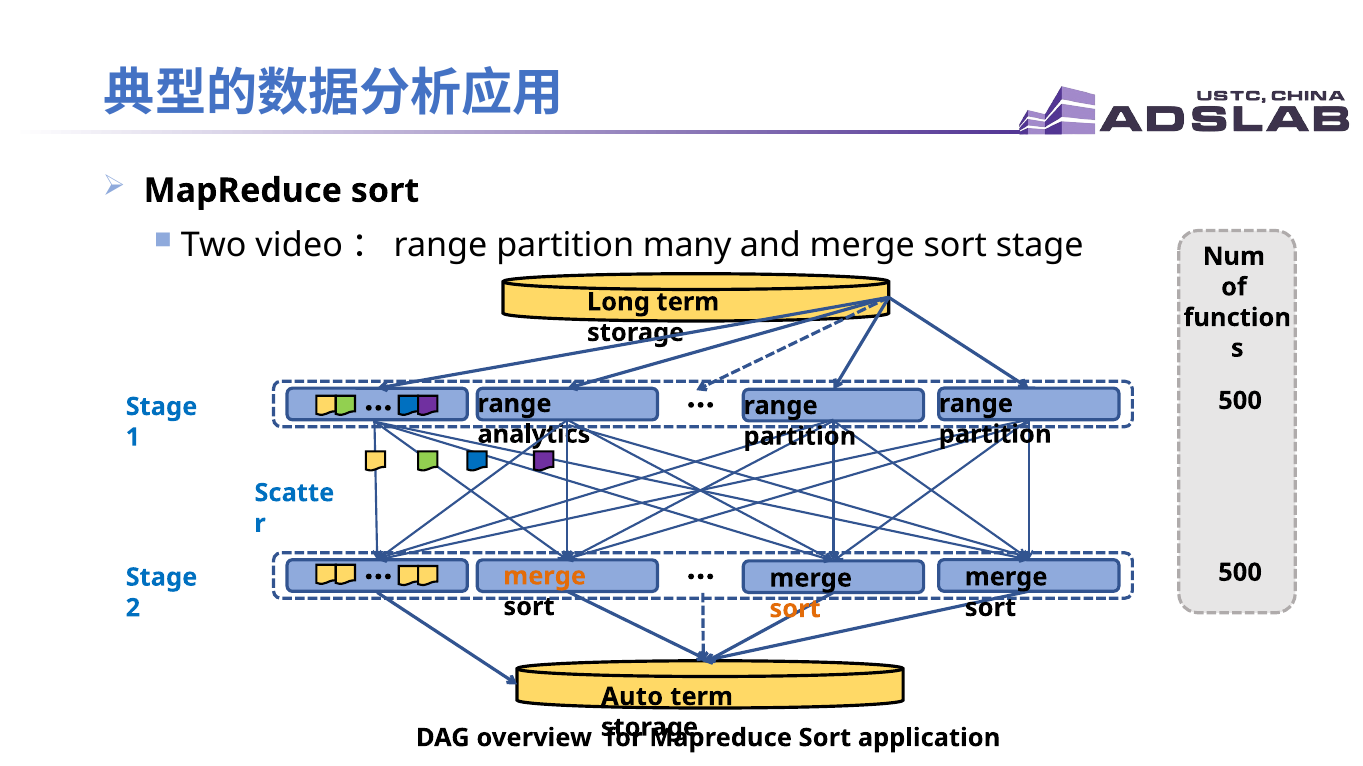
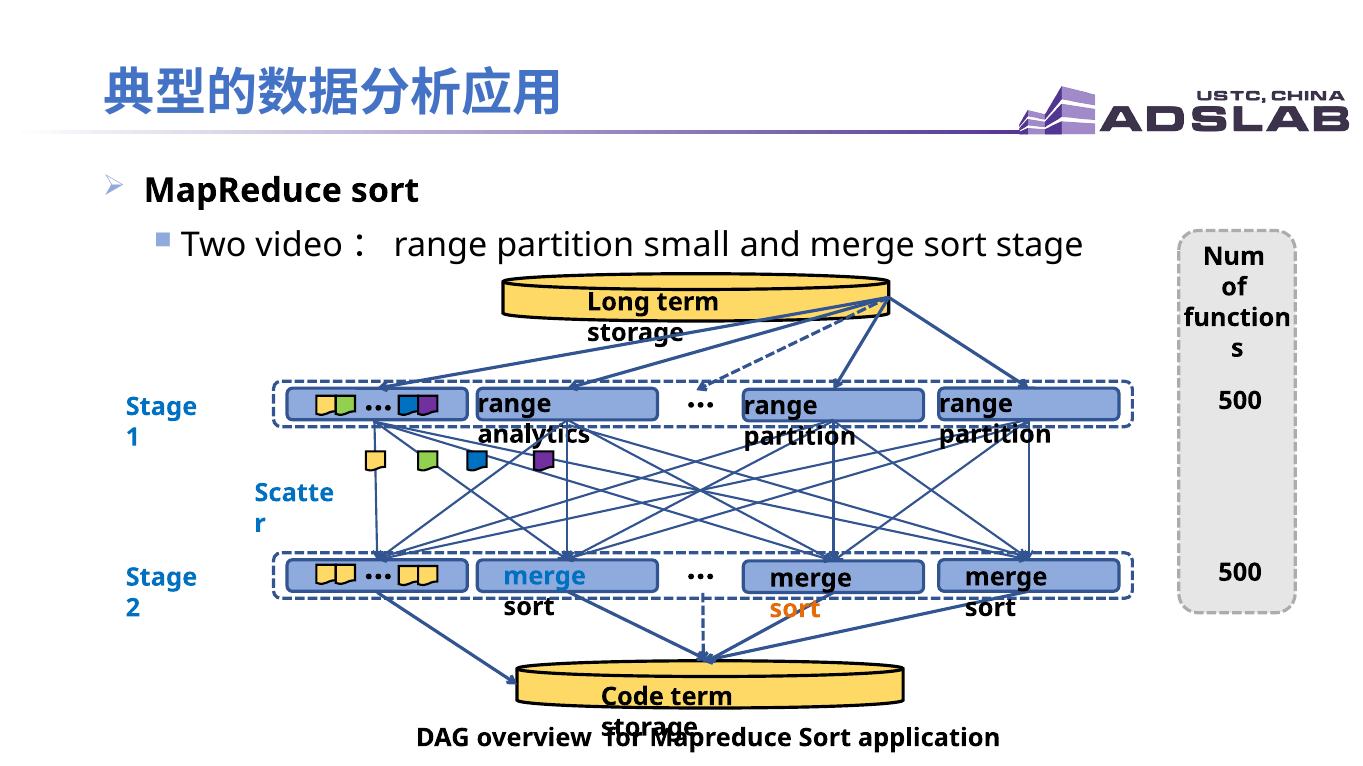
many: many -> small (687, 246)
merge colour: orange -> blue (545, 577)
Auto: Auto -> Code (632, 697)
